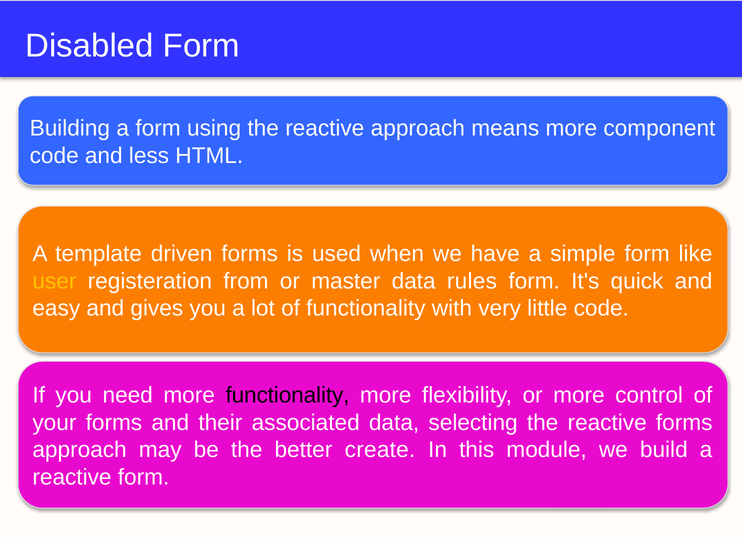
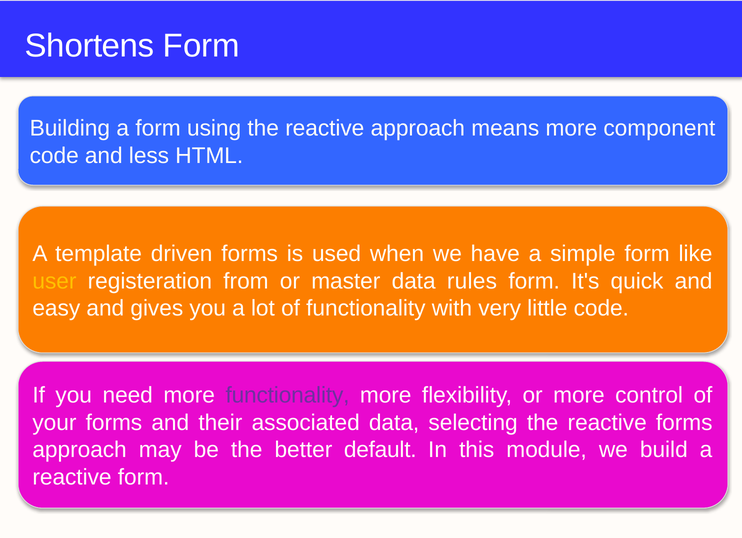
Disabled: Disabled -> Shortens (90, 46)
functionality colour: black -> purple (287, 395)
create: create -> default (380, 450)
